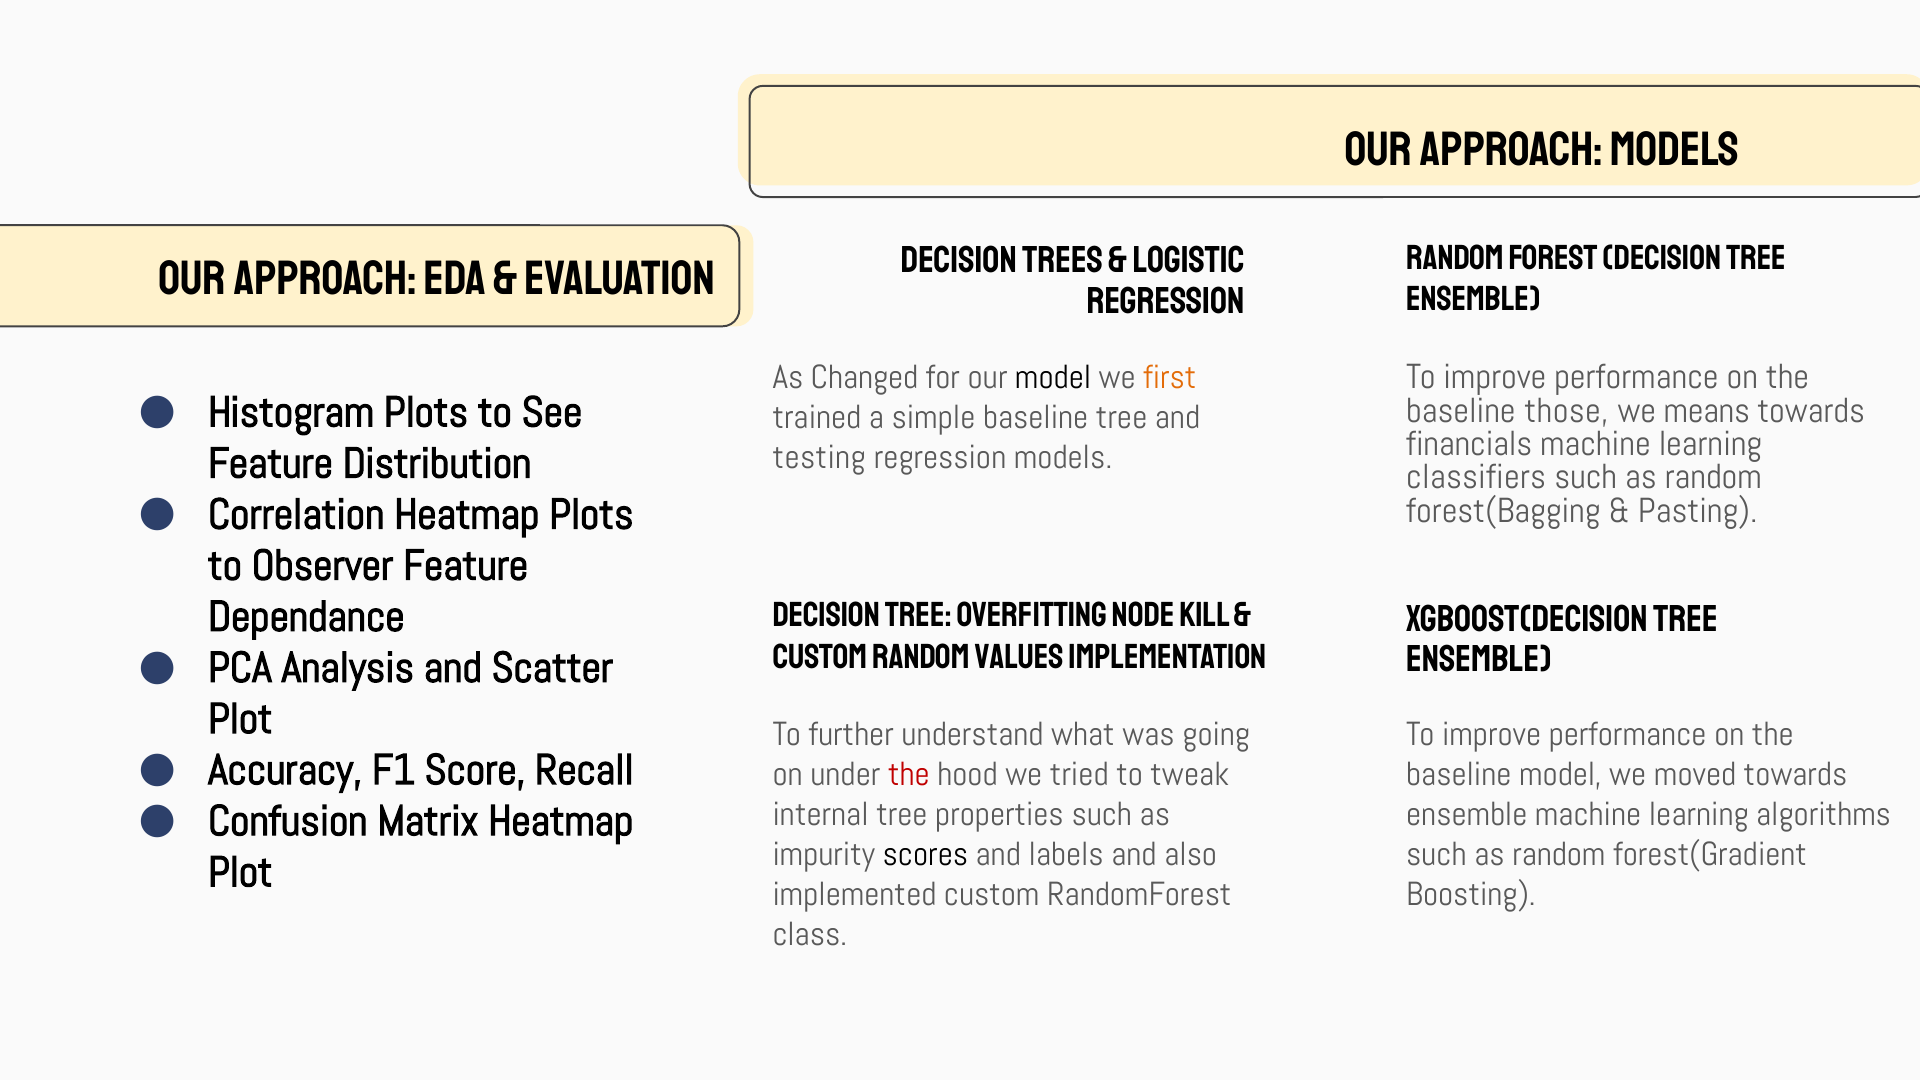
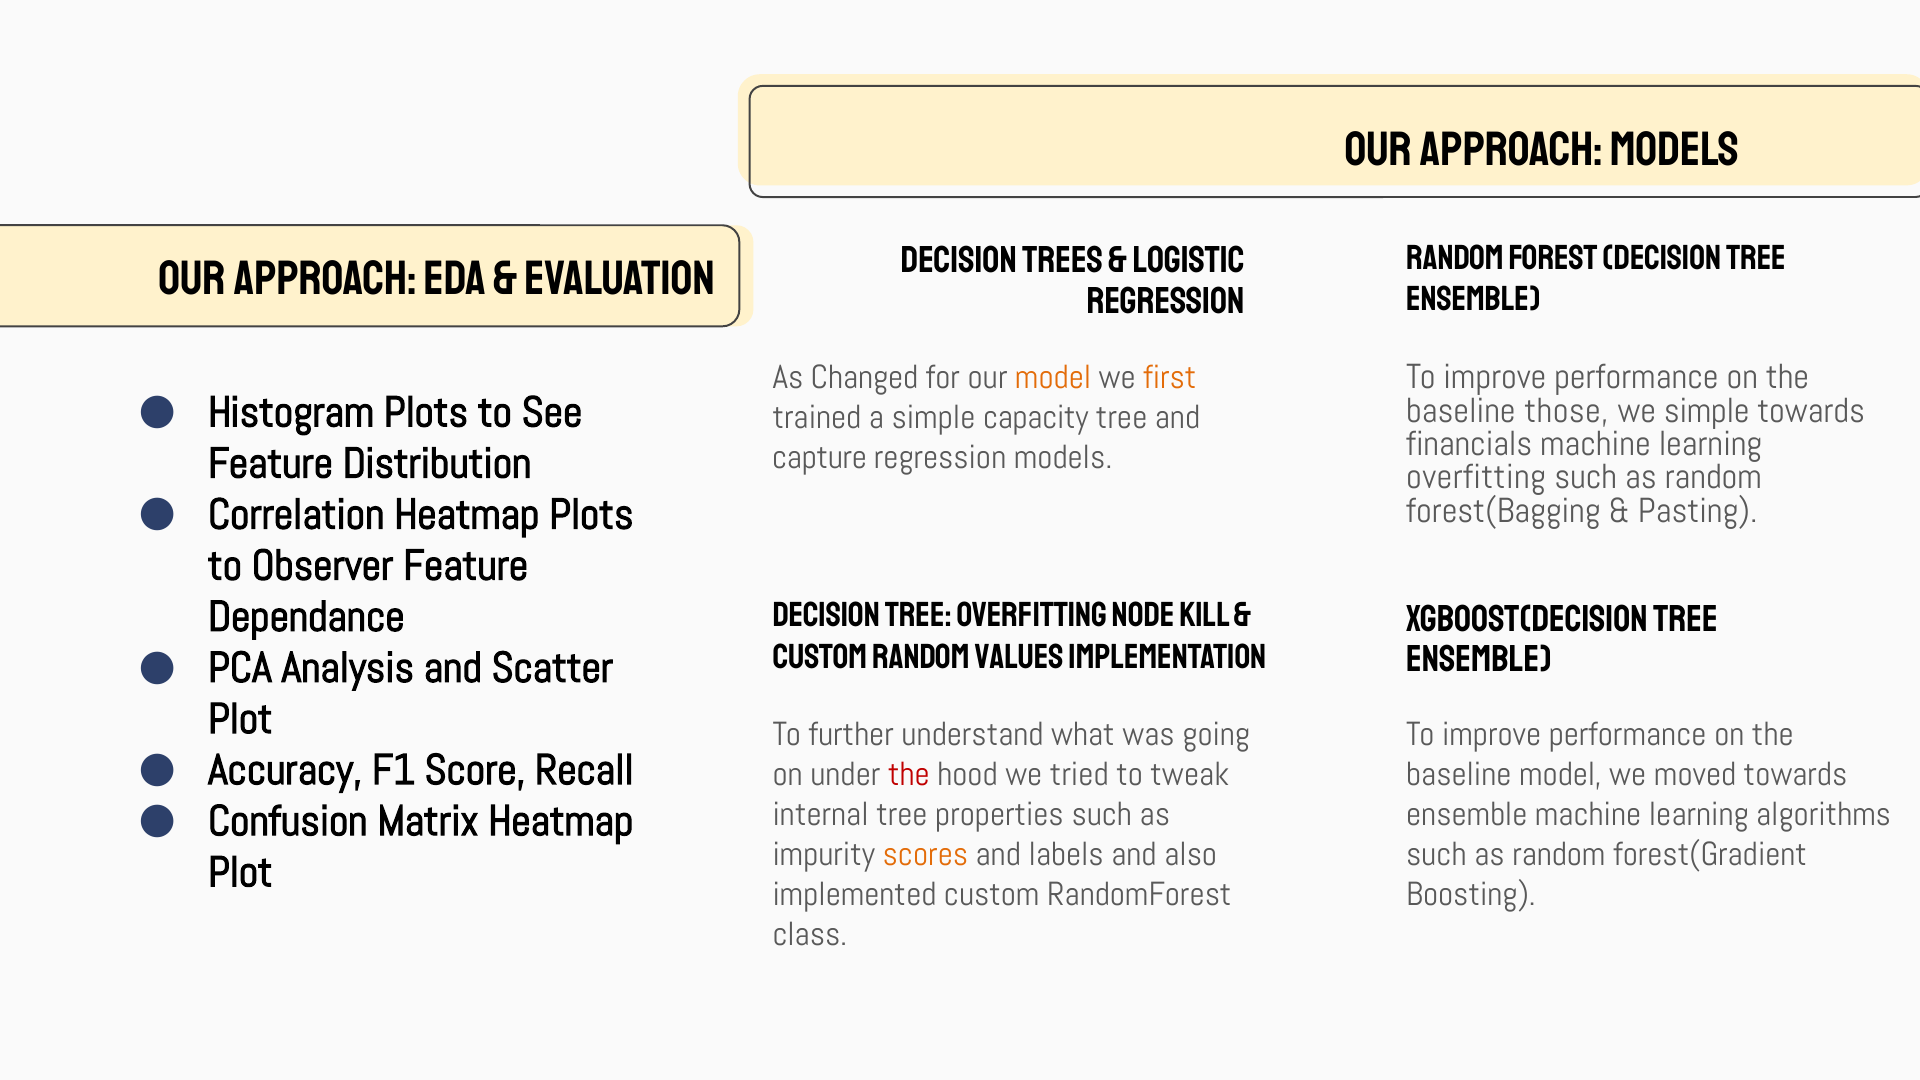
model colour: black -> orange (1053, 378)
we means: means -> simple (1707, 411)
simple baseline: baseline -> capacity (1036, 418)
testing: testing -> capture (820, 458)
classifiers: classifiers -> overfitting (1476, 477)
scores colour: black -> orange (925, 854)
